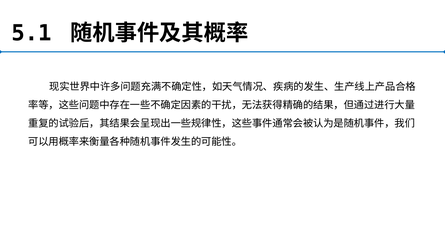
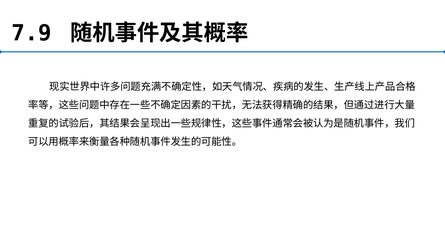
5.1: 5.1 -> 7.9 (31, 33)
